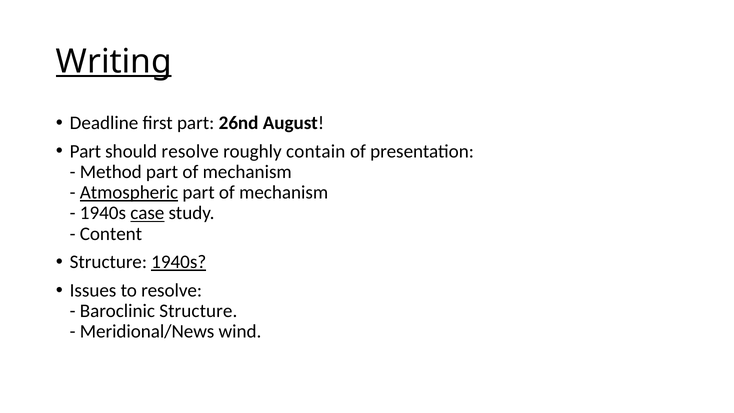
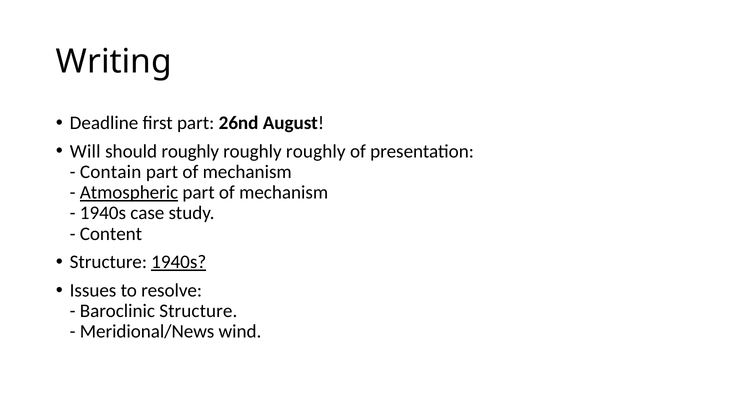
Writing underline: present -> none (114, 62)
Part: Part -> Will (85, 151)
should resolve: resolve -> roughly (190, 151)
contain: contain -> roughly (316, 151)
Method: Method -> Contain (111, 172)
case underline: present -> none (147, 213)
